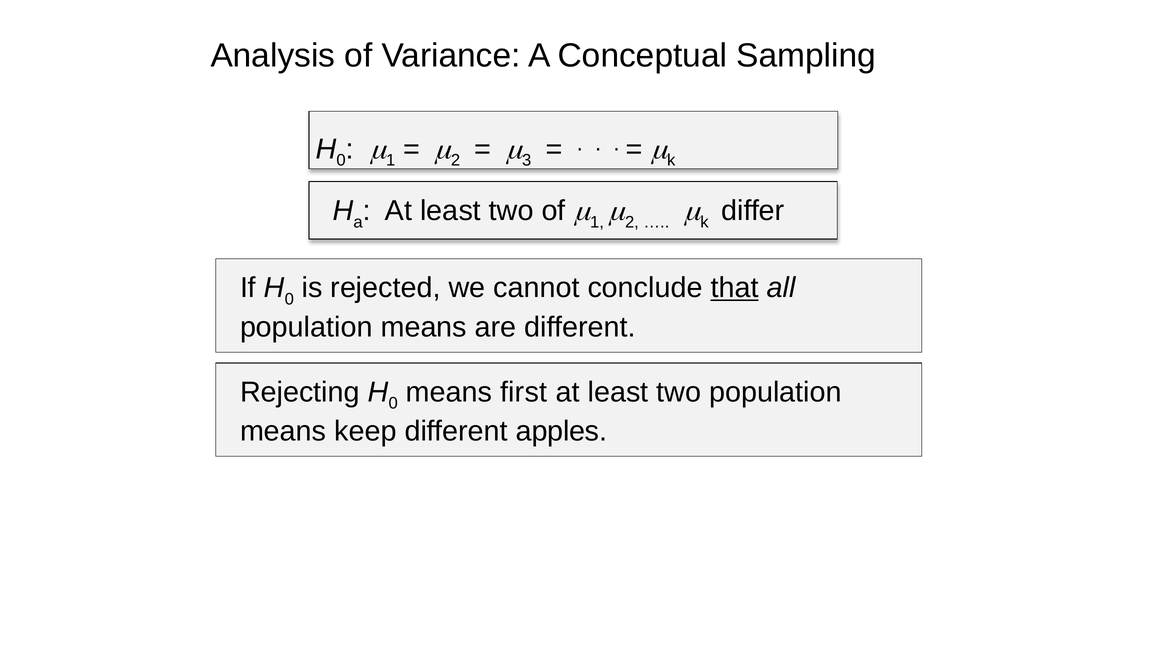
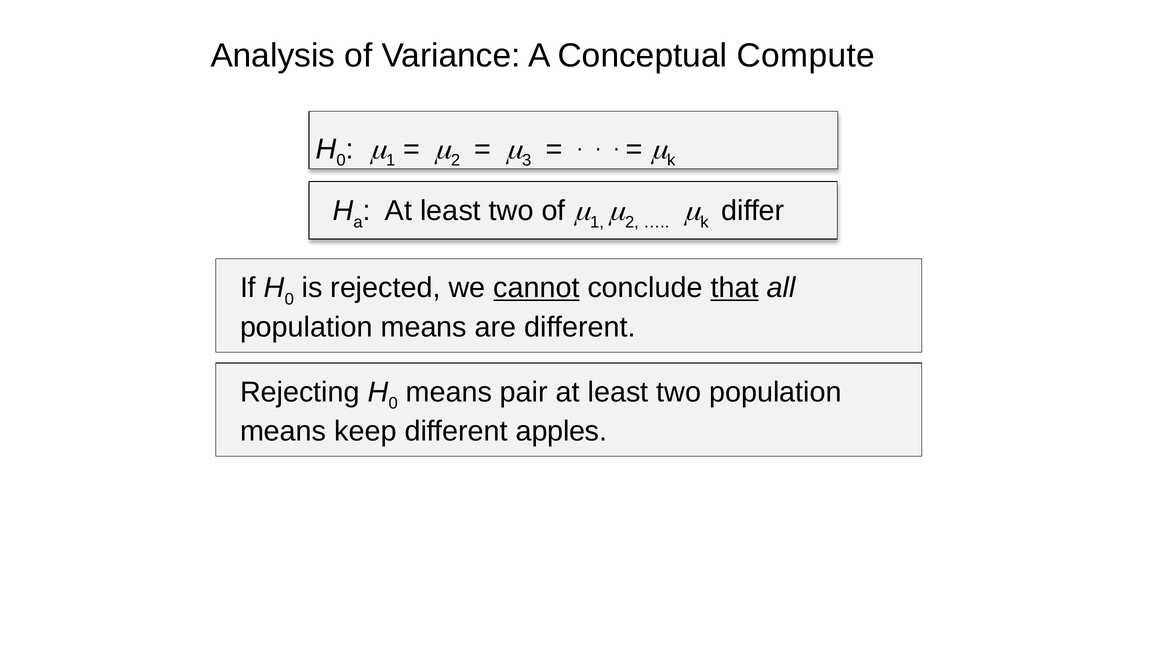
Sampling: Sampling -> Compute (806, 56)
cannot underline: none -> present (536, 288)
first: first -> pair (524, 392)
